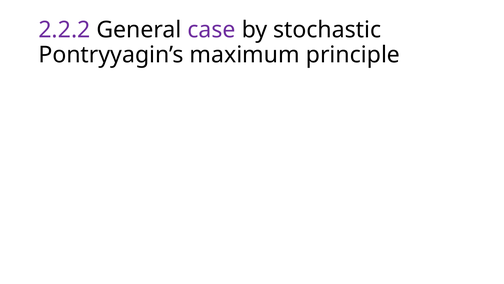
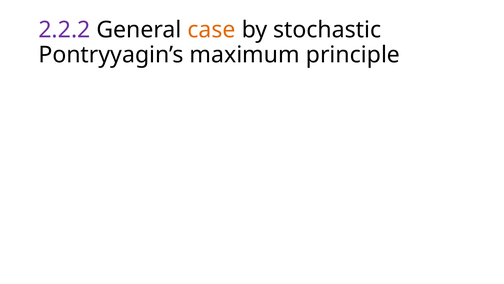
case colour: purple -> orange (212, 30)
